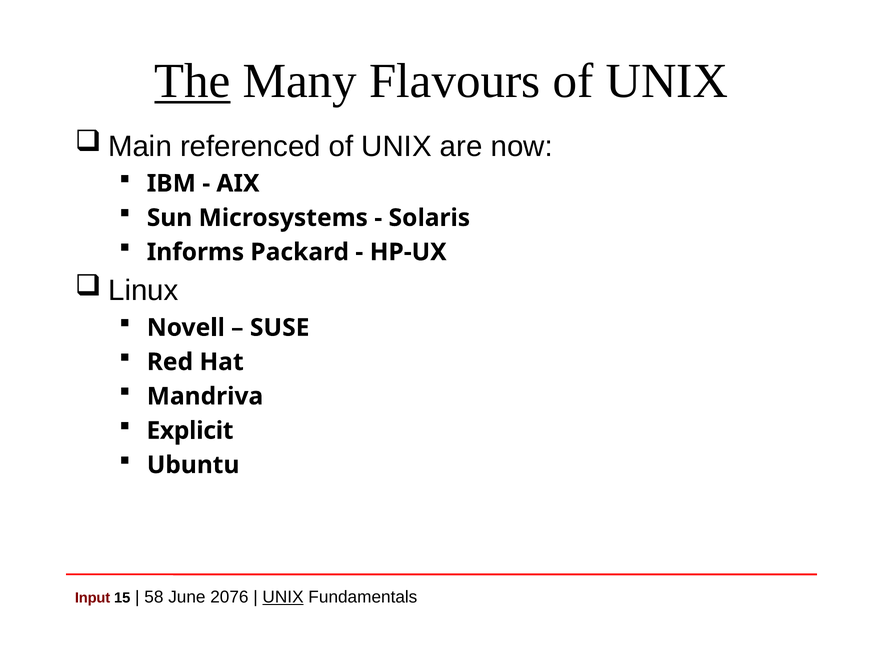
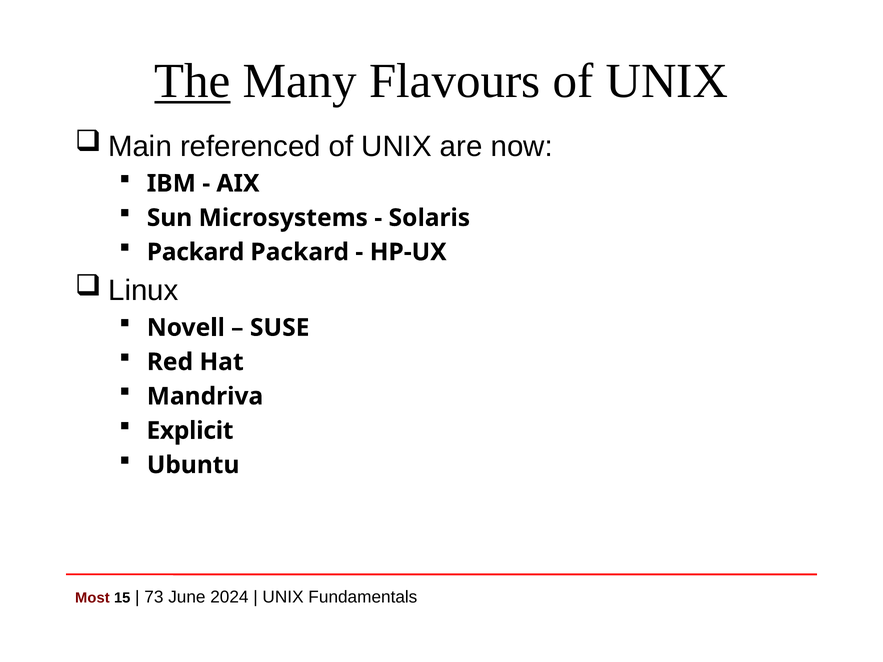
Informs: Informs -> Packard (196, 252)
Input: Input -> Most (92, 598)
58: 58 -> 73 (154, 597)
2076: 2076 -> 2024 (229, 597)
UNIX underline: present -> none (283, 597)
